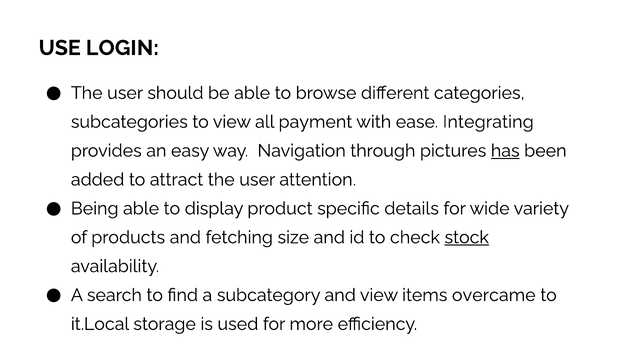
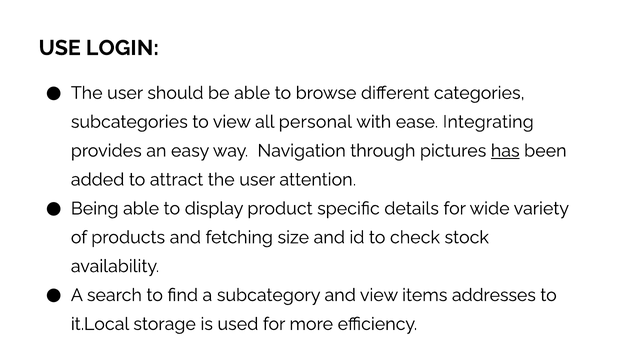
payment: payment -> personal (315, 122)
stock underline: present -> none (467, 237)
overcame: overcame -> addresses (494, 295)
